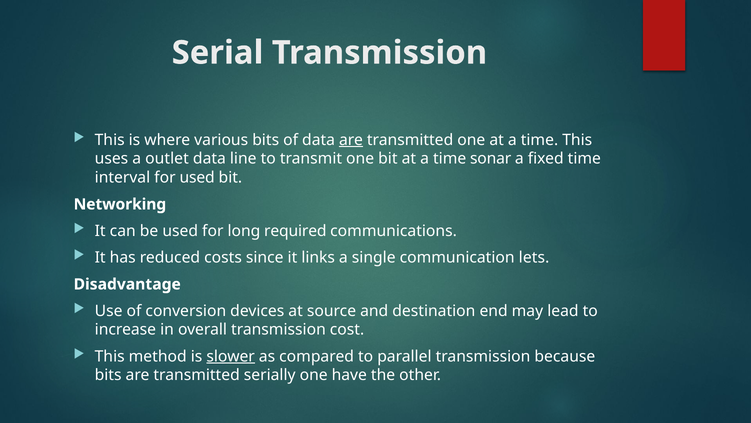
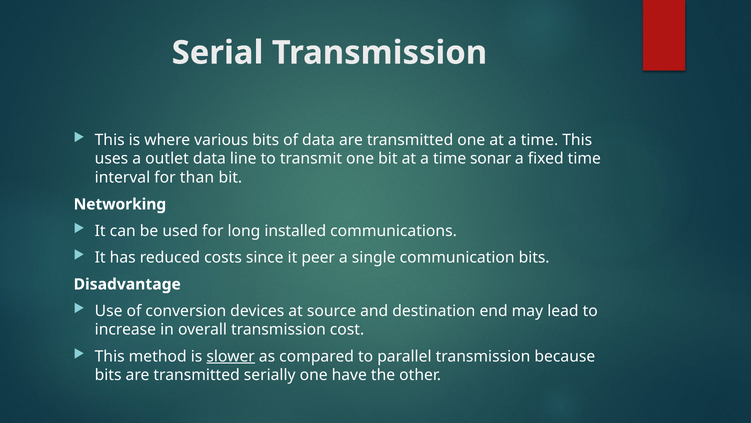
are underline: present -> none (351, 140)
for used: used -> than (197, 177)
required: required -> installed (295, 231)
links: links -> peer (318, 257)
communication lets: lets -> bits (534, 257)
